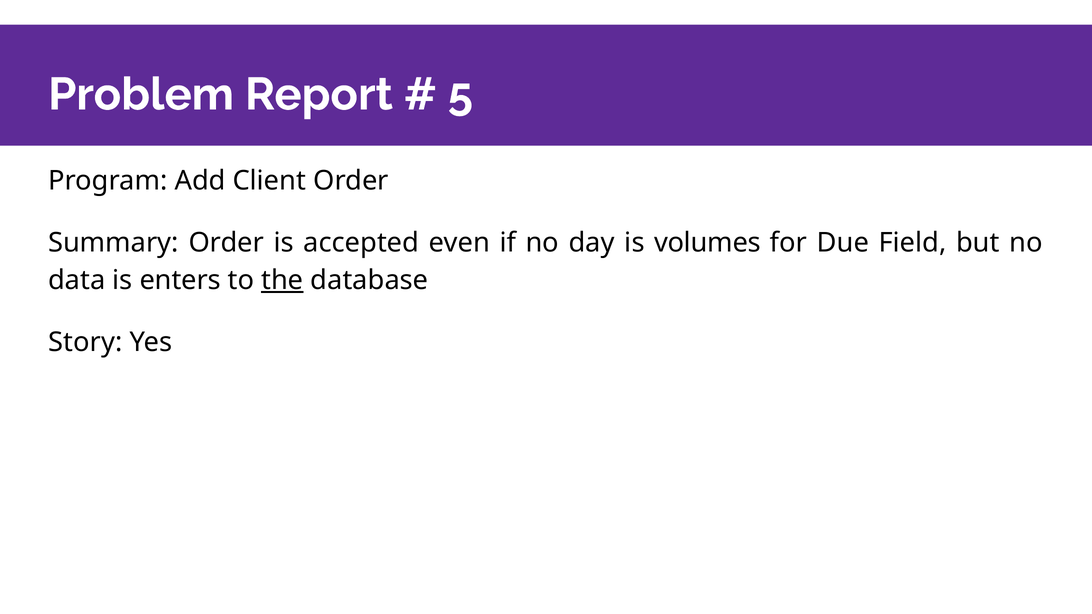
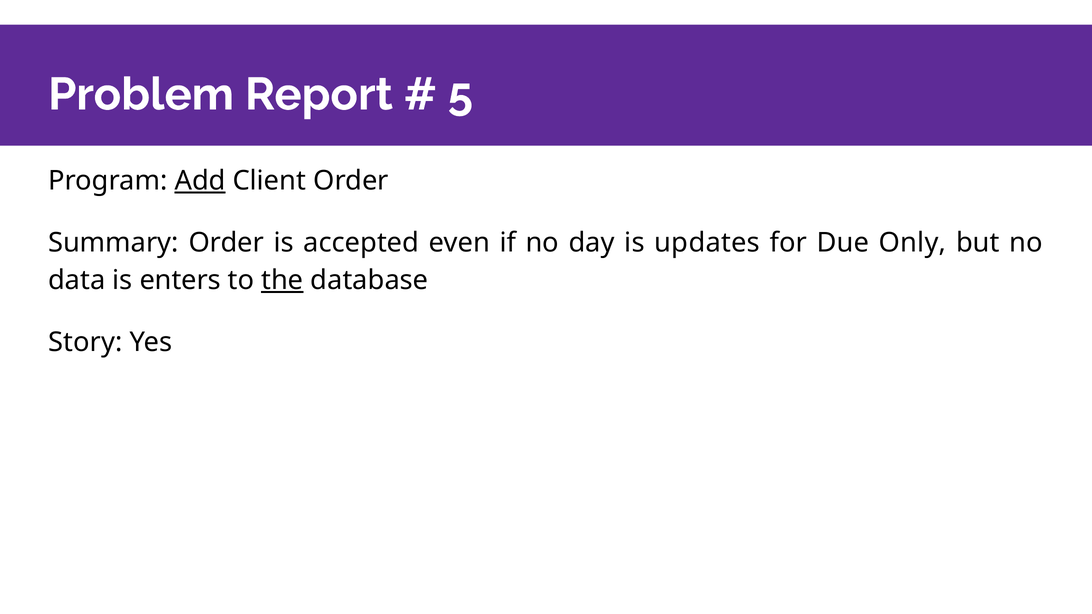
Add underline: none -> present (200, 181)
volumes: volumes -> updates (707, 243)
Field: Field -> Only (912, 243)
